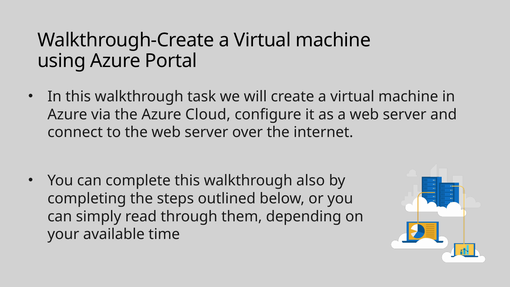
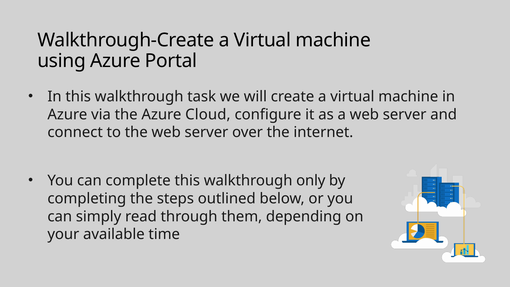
also: also -> only (311, 181)
